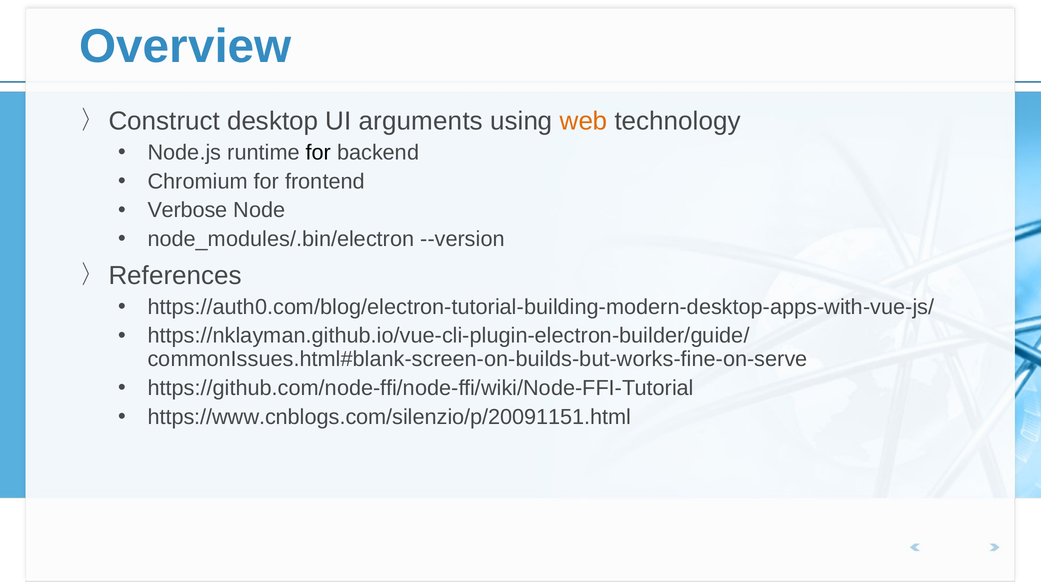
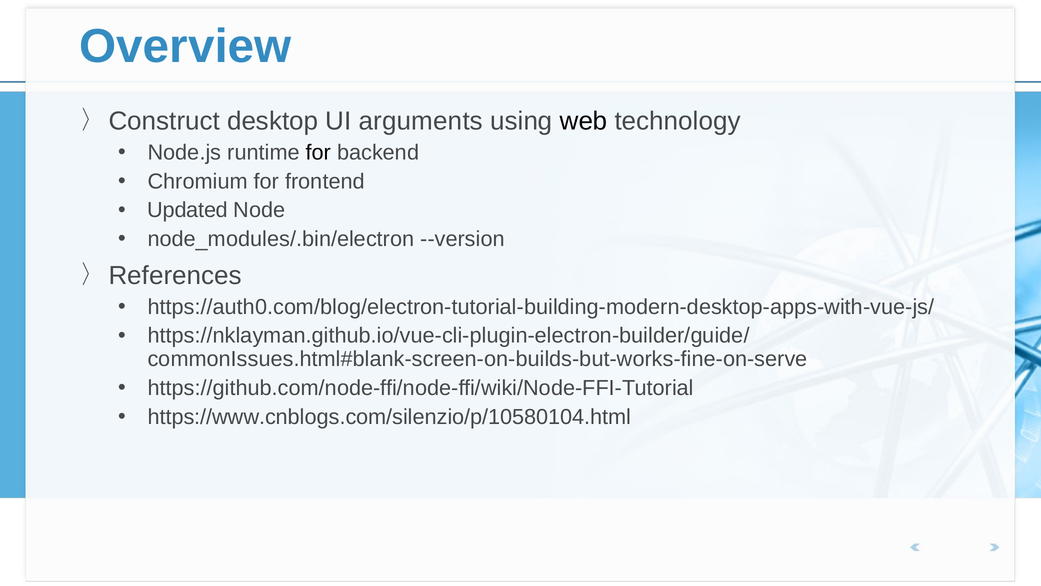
web colour: orange -> black (584, 121)
Verbose: Verbose -> Updated (188, 210)
https://www.cnblogs.com/silenzio/p/20091151.html: https://www.cnblogs.com/silenzio/p/20091151.html -> https://www.cnblogs.com/silenzio/p/10580104.html (389, 417)
